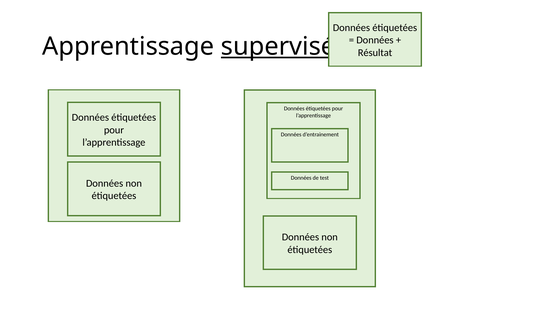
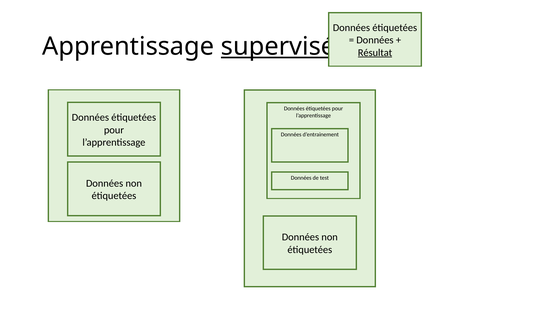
Résultat underline: none -> present (375, 53)
